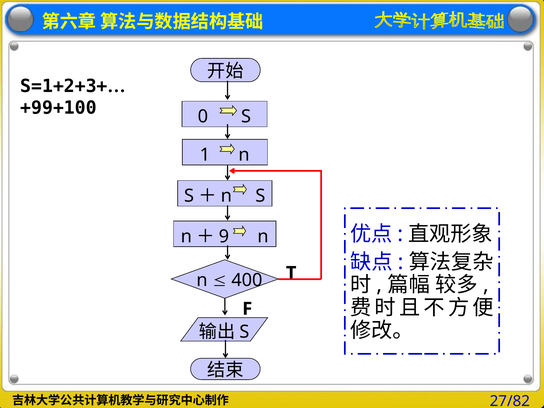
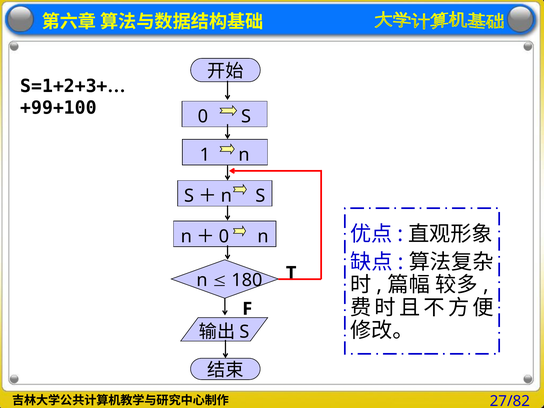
9: 9 -> 0 (224, 237)
400: 400 -> 180 (247, 280)
